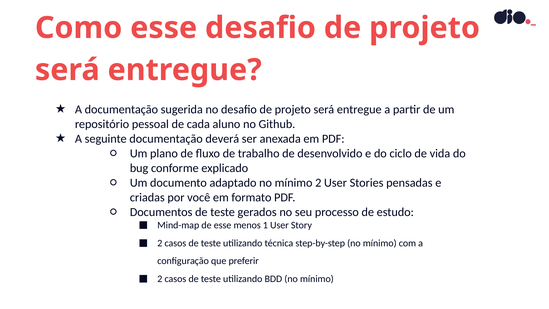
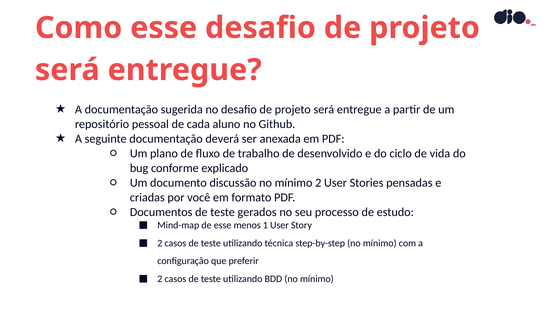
adaptado: adaptado -> discussão (233, 183)
